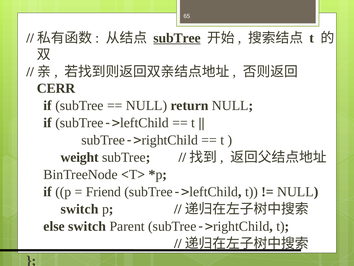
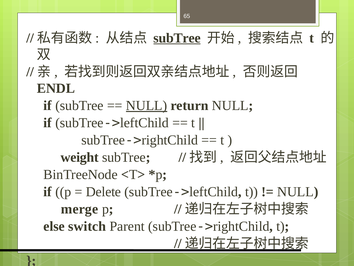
CERR: CERR -> ENDL (56, 88)
NULL underline: none -> present (147, 105)
Friend: Friend -> Delete (103, 191)
switch: switch -> merge (80, 209)
